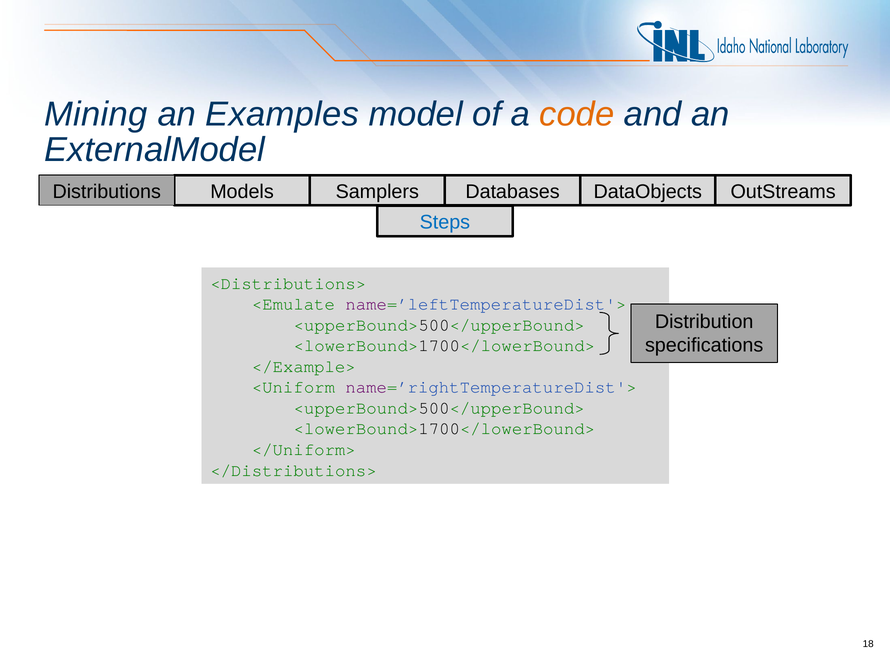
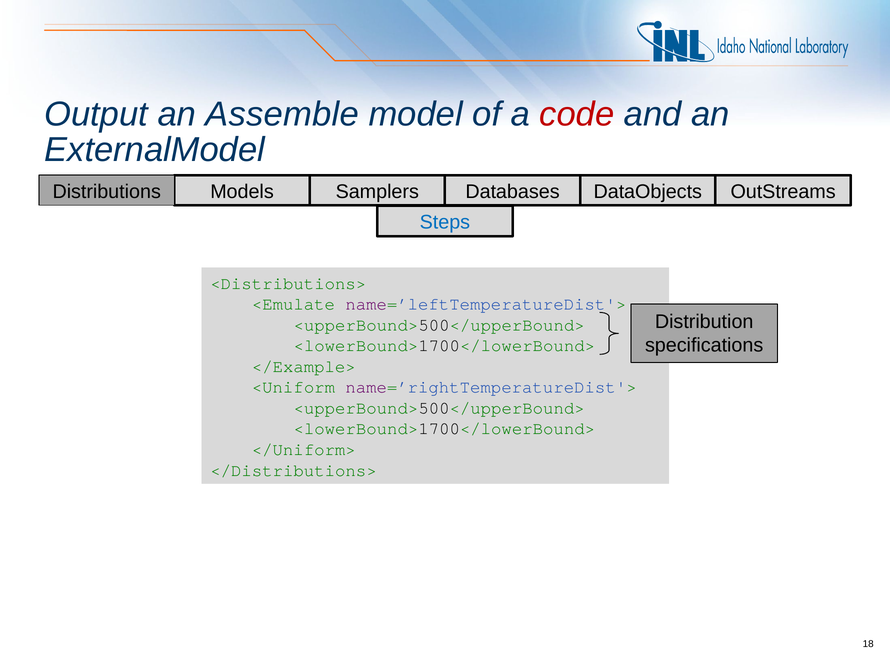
Mining: Mining -> Output (96, 115)
Examples: Examples -> Assemble (282, 115)
code colour: orange -> red (577, 115)
